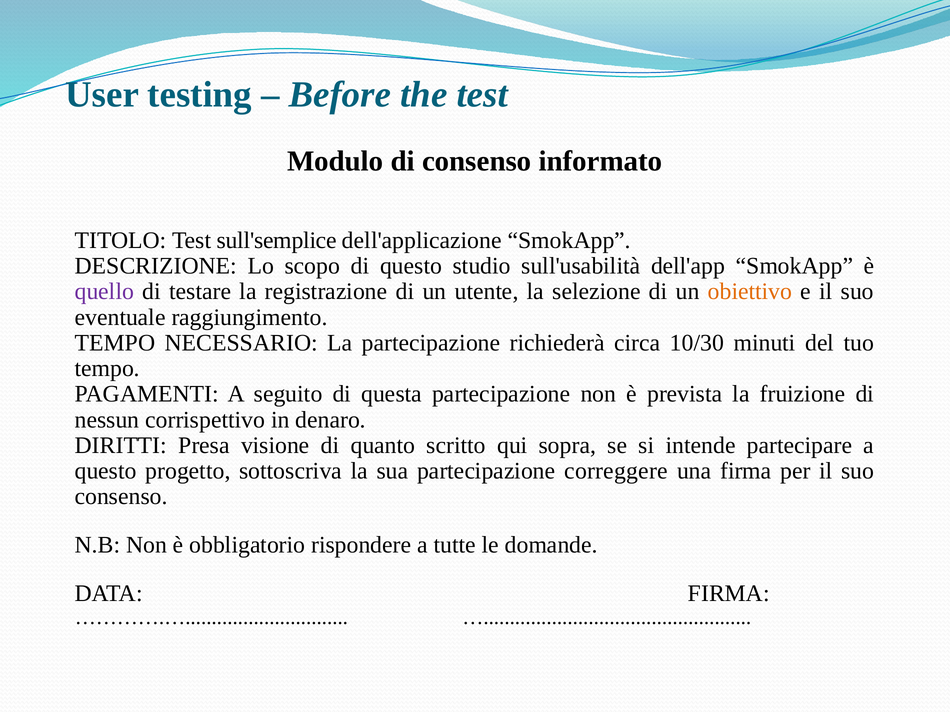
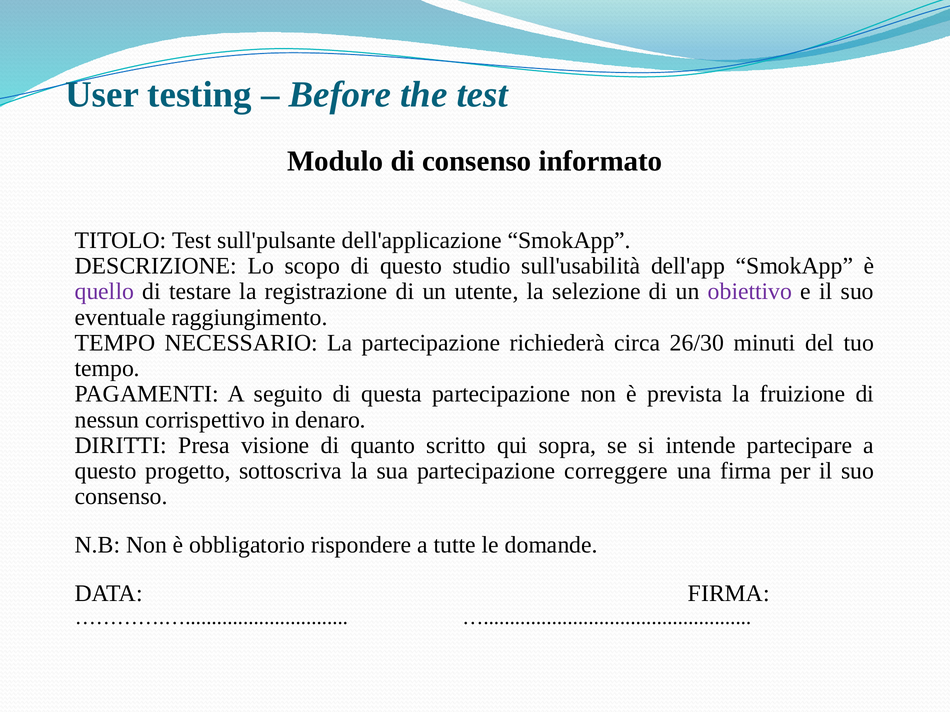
sull'semplice: sull'semplice -> sull'pulsante (277, 240)
obiettivo colour: orange -> purple (750, 292)
10/30: 10/30 -> 26/30 (697, 343)
